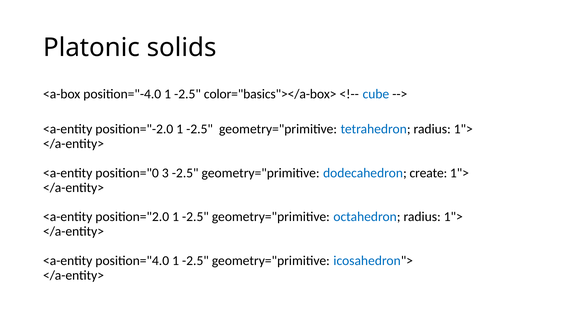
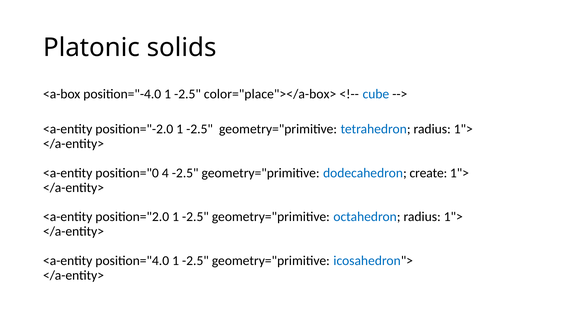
color="basics"></a-box>: color="basics"></a-box> -> color="place"></a-box> (270, 94)
3: 3 -> 4 (165, 173)
